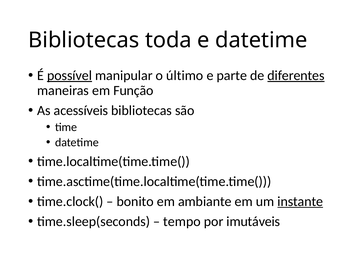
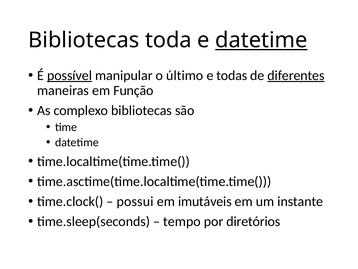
datetime underline: none -> present (261, 40)
parte: parte -> todas (232, 75)
acessíveis: acessíveis -> complexo (81, 110)
bonito: bonito -> possui (135, 201)
ambiante: ambiante -> imutáveis (205, 201)
instante underline: present -> none (300, 201)
imutáveis: imutáveis -> diretórios (253, 221)
